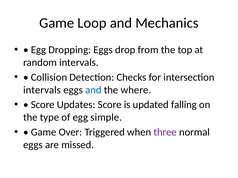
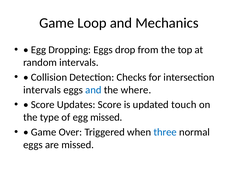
falling: falling -> touch (184, 105)
egg simple: simple -> missed (106, 118)
three colour: purple -> blue (165, 132)
